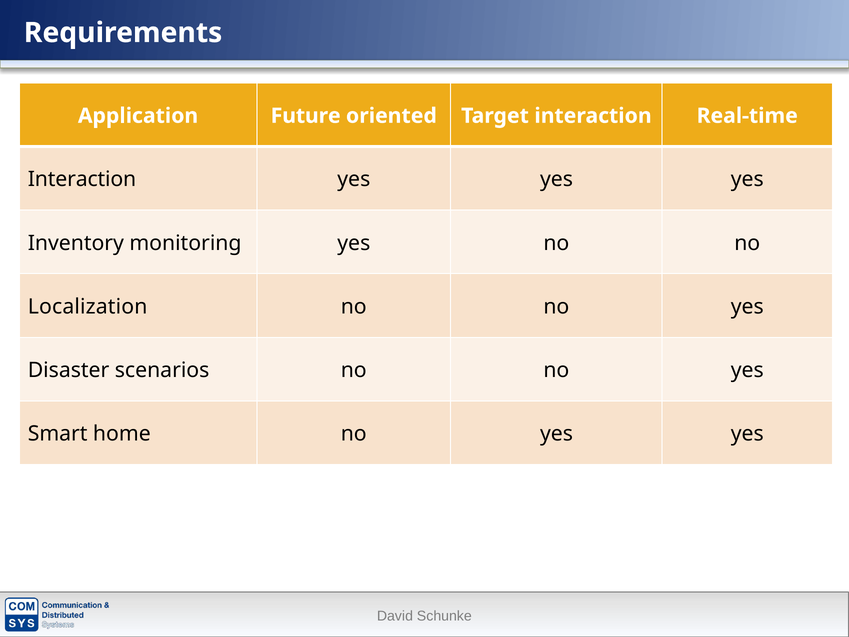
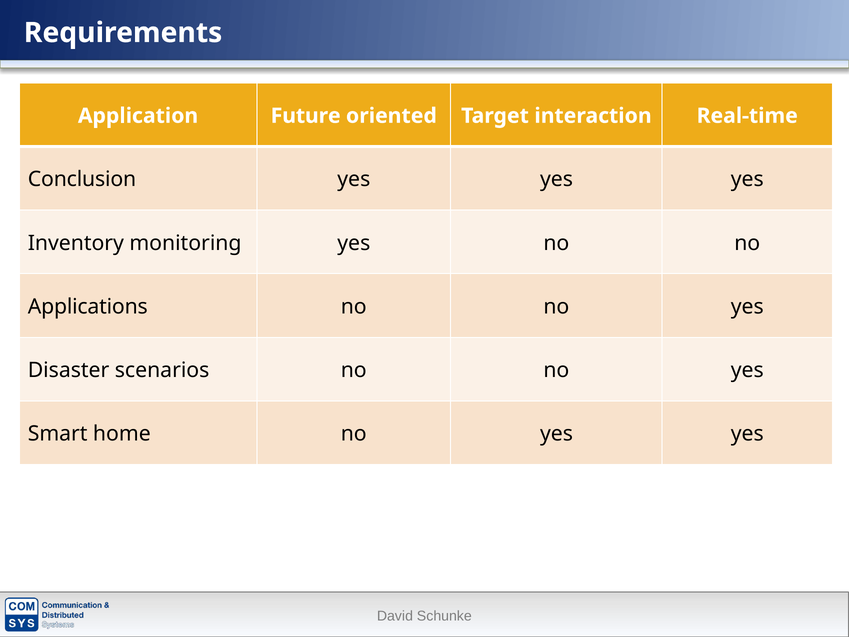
Interaction: Interaction -> Conclusion (82, 179)
Localization: Localization -> Applications (88, 307)
